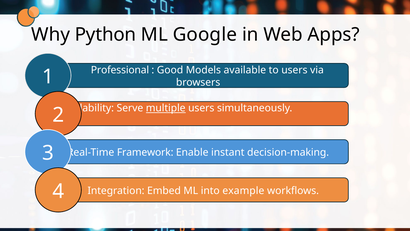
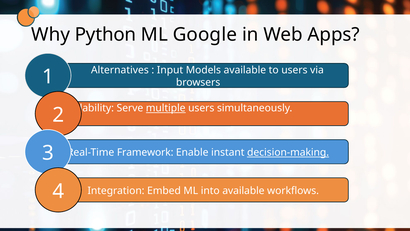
Professional: Professional -> Alternatives (120, 70)
Good: Good -> Input (170, 70)
decision-making underline: none -> present (288, 152)
into example: example -> available (243, 190)
